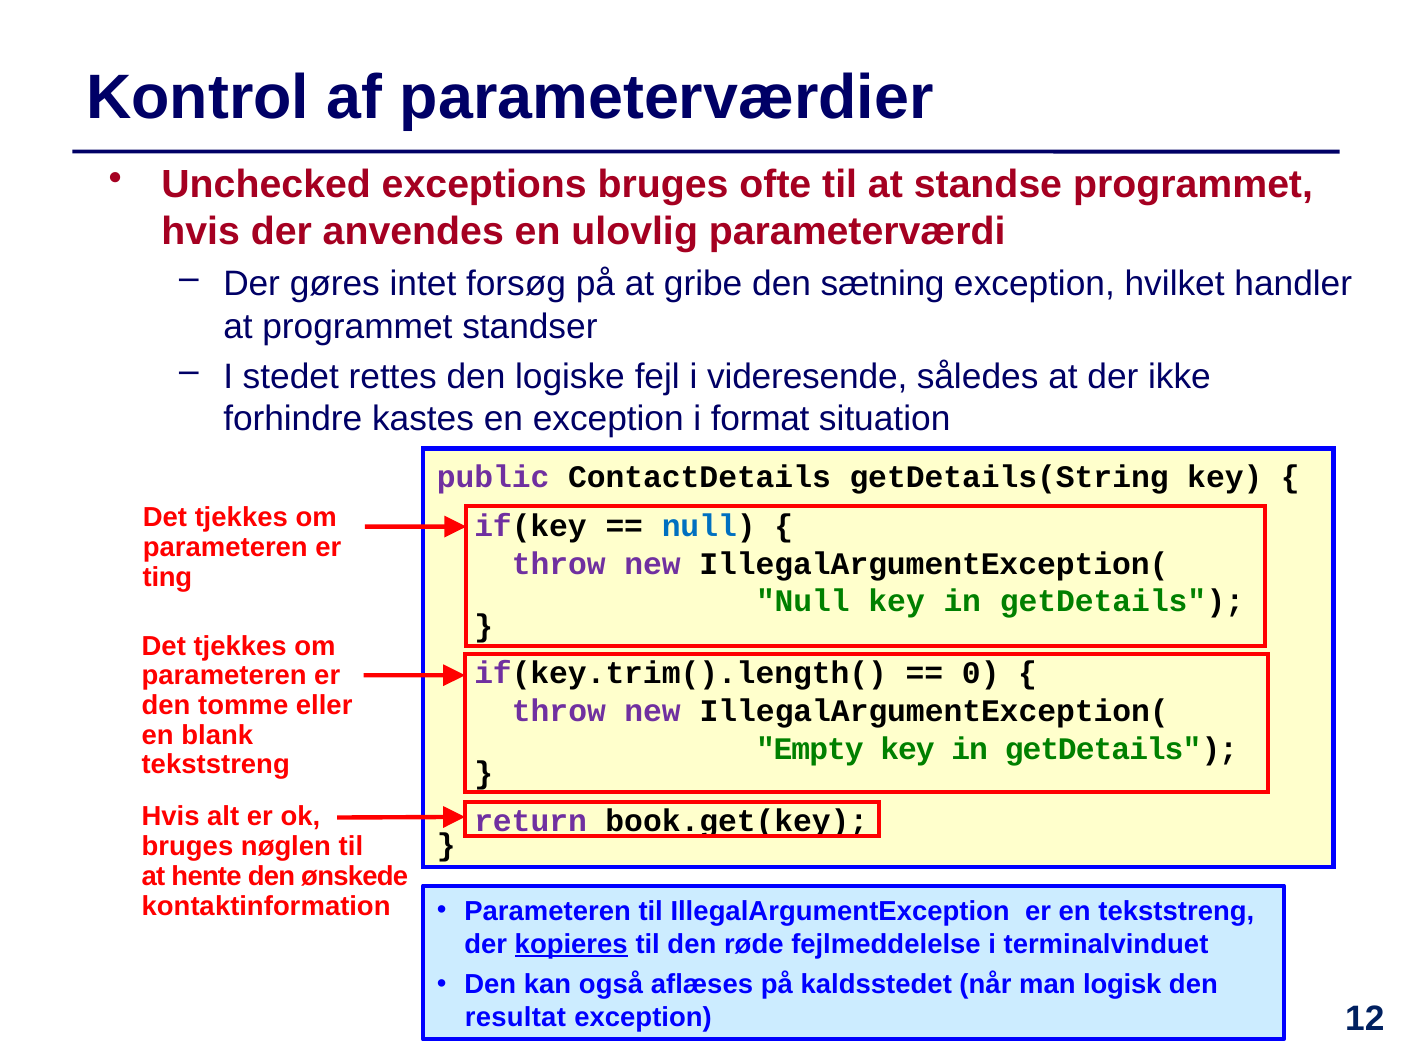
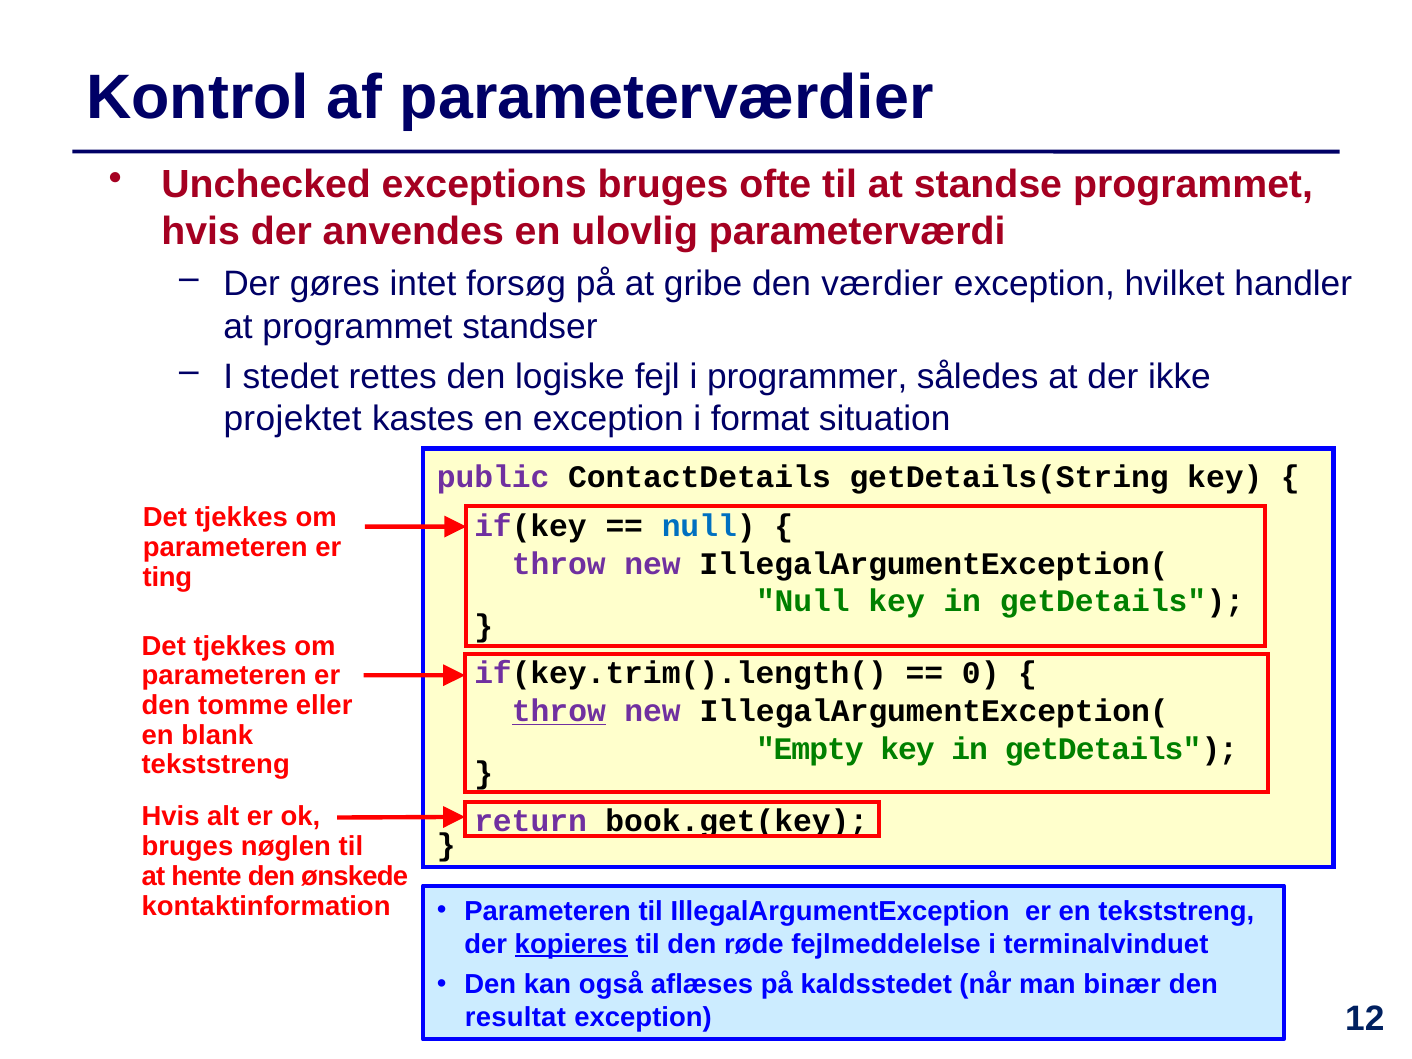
sætning: sætning -> værdier (882, 284)
videresende: videresende -> programmer (807, 377)
forhindre: forhindre -> projektet (293, 419)
throw underline: none -> present (559, 711)
logisk: logisk -> binær (1122, 985)
